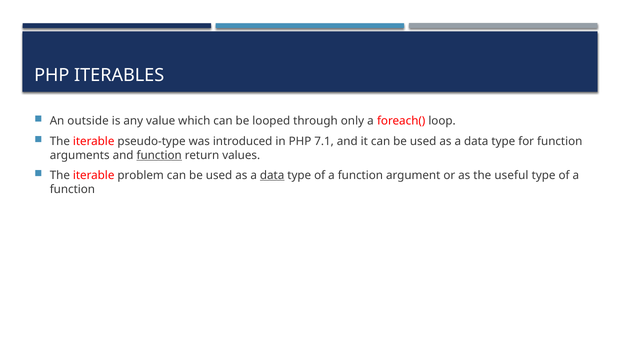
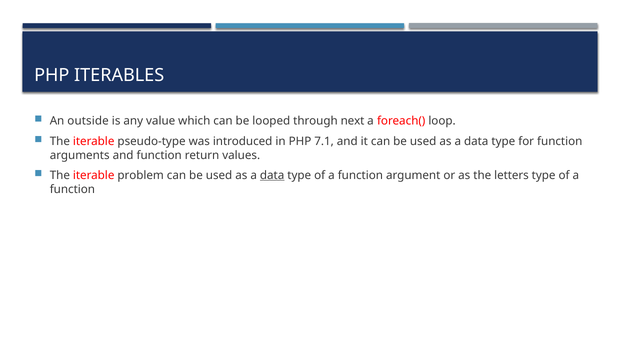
only: only -> next (353, 121)
function underline: present -> none (159, 155)
useful: useful -> letters (512, 175)
